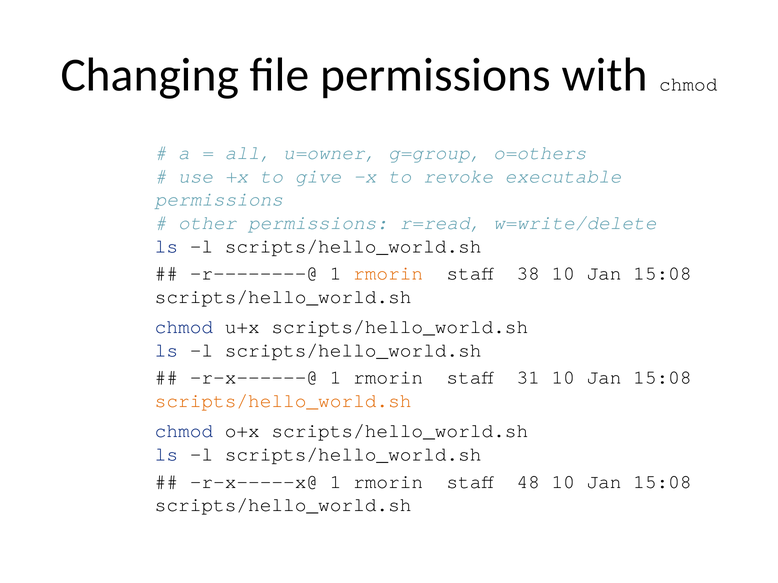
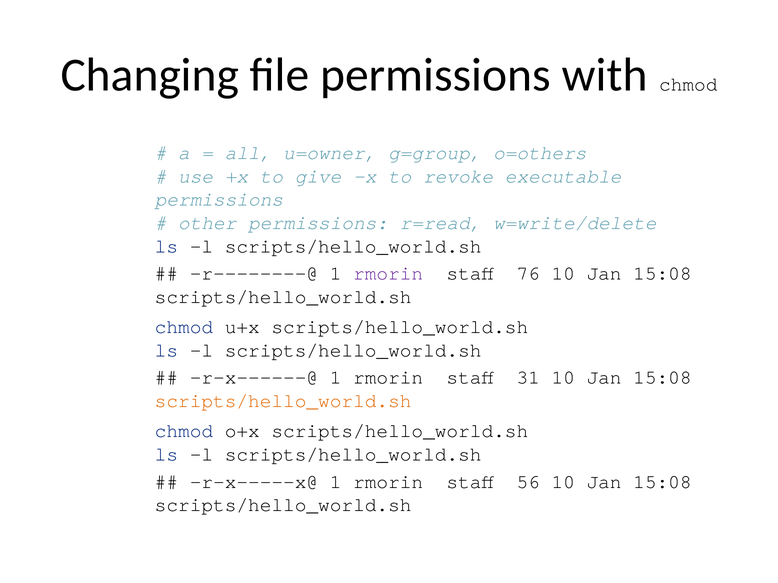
rmorin colour: orange -> purple (388, 274)
38: 38 -> 76 (528, 274)
48: 48 -> 56 (528, 482)
